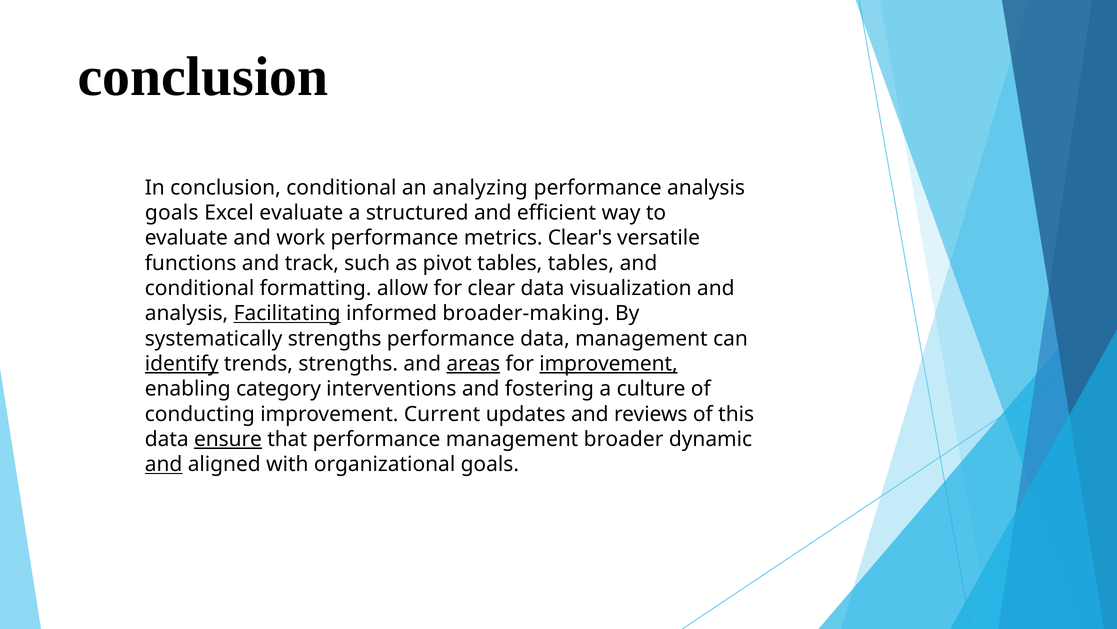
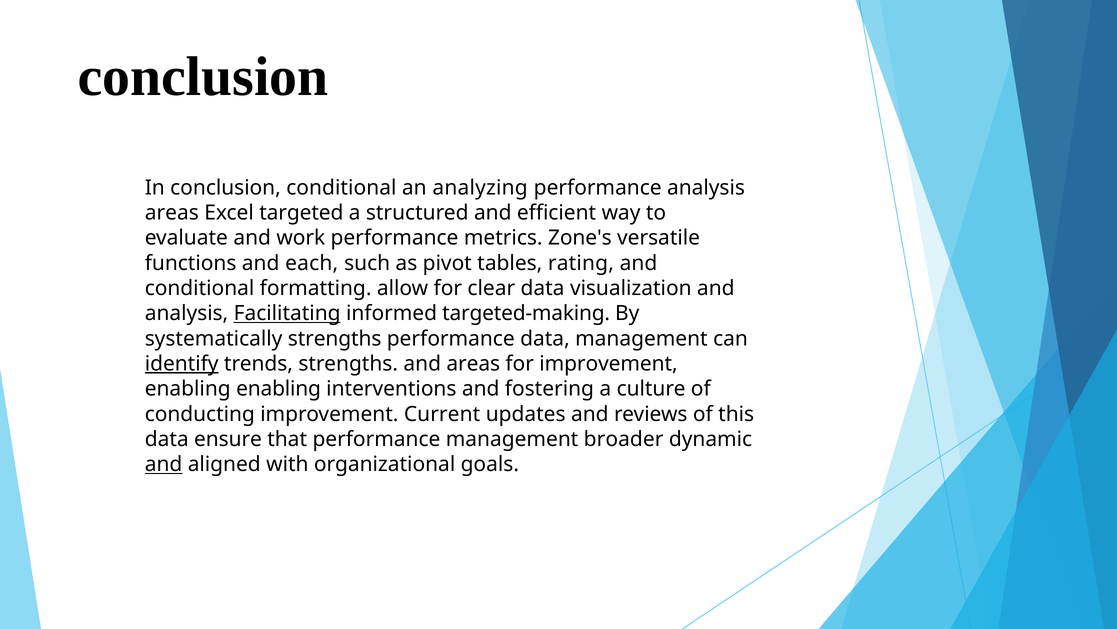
goals: goals -> areas (172, 213)
Excel evaluate: evaluate -> targeted (301, 213)
Clear's: Clear's -> Zone's (580, 238)
track: track -> each (312, 263)
tables tables: tables -> rating (581, 263)
broader-making: broader-making -> targeted-making (526, 313)
areas underline: present -> none (473, 363)
improvement underline: present -> none (608, 363)
enabling category: category -> enabling (279, 389)
ensure underline: present -> none (228, 439)
